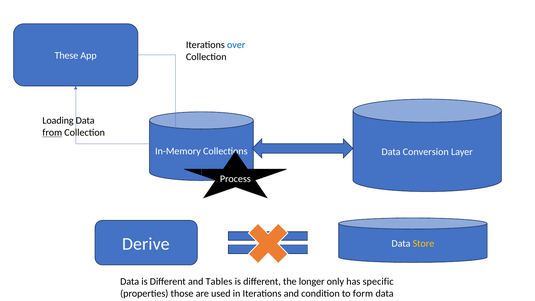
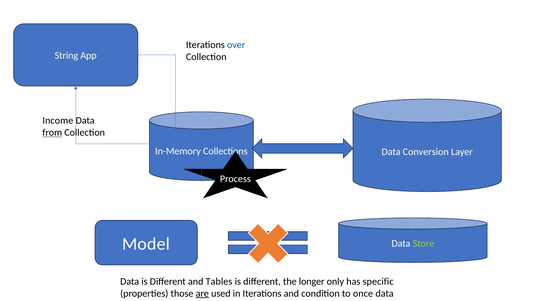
These: These -> String (66, 56)
Loading: Loading -> Income (58, 120)
Derive: Derive -> Model (146, 244)
Store colour: yellow -> light green (423, 244)
are underline: none -> present (202, 293)
form: form -> once (363, 293)
